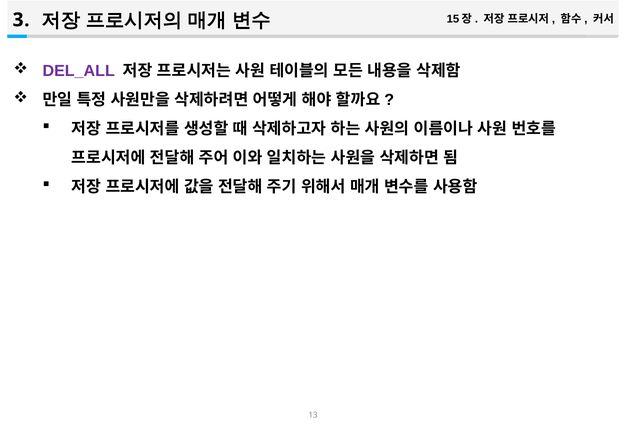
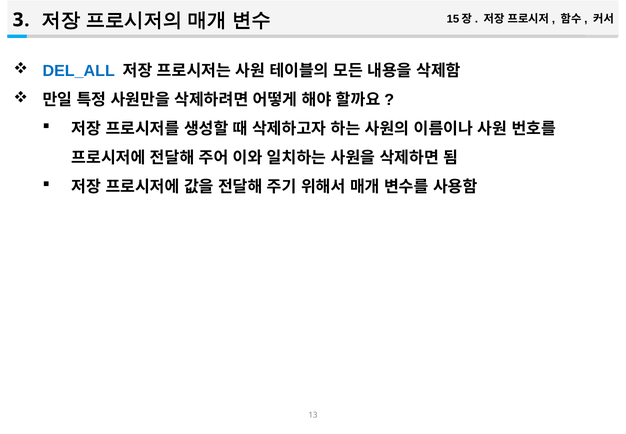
DEL_ALL colour: purple -> blue (79, 71)
